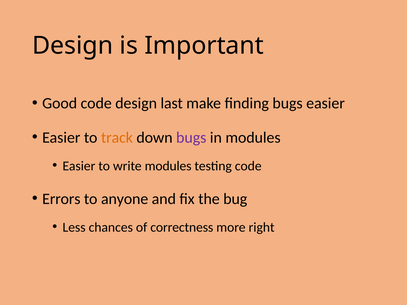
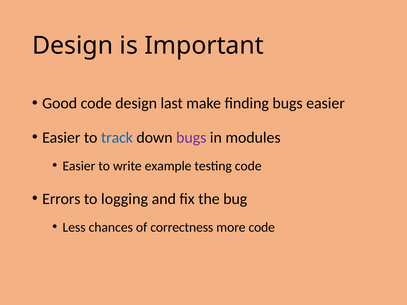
track colour: orange -> blue (117, 138)
write modules: modules -> example (168, 166)
anyone: anyone -> logging (125, 199)
more right: right -> code (262, 227)
